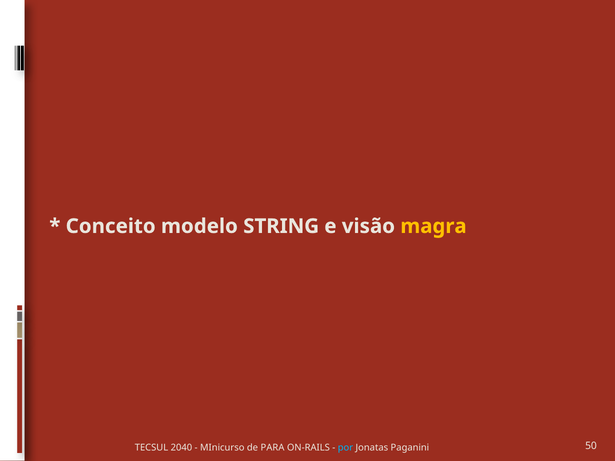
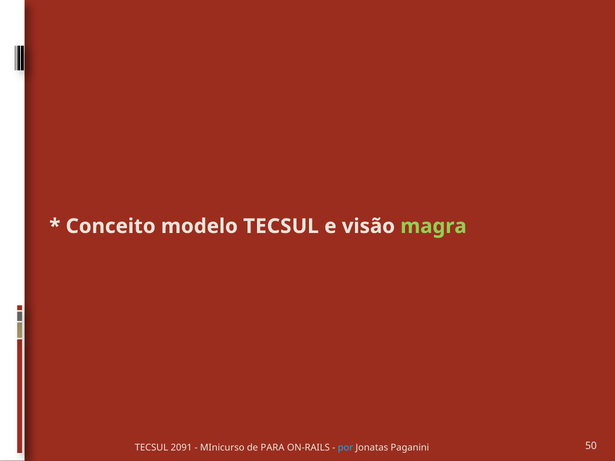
modelo STRING: STRING -> TECSUL (281, 226)
magra colour: yellow -> light green (433, 226)
2040: 2040 -> 2091 (181, 448)
